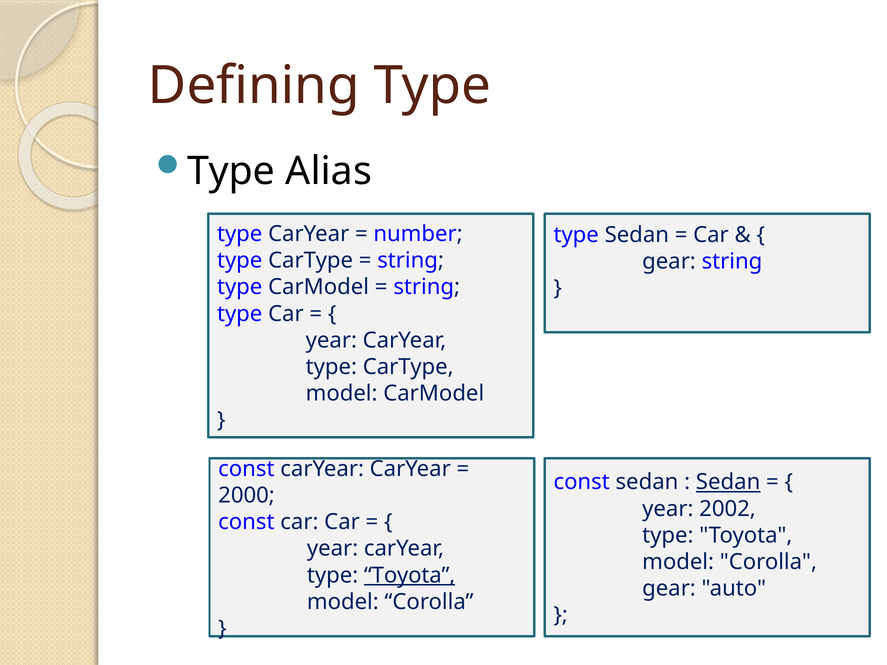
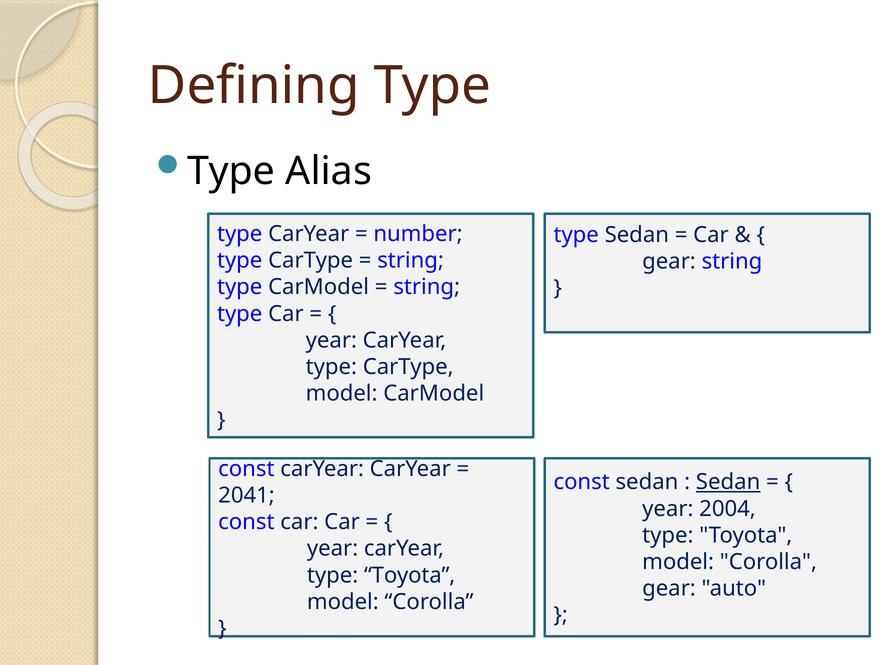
2000: 2000 -> 2041 (247, 496)
2002: 2002 -> 2004 (728, 509)
Toyota underline: present -> none (410, 575)
